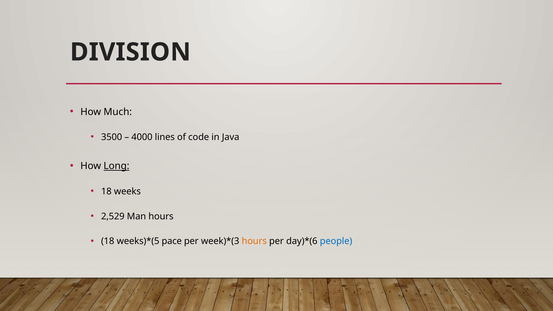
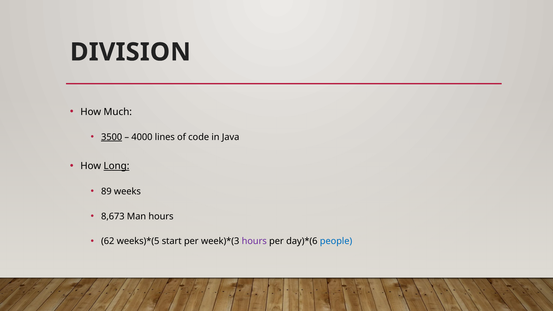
3500 underline: none -> present (112, 137)
18: 18 -> 89 (106, 191)
2,529: 2,529 -> 8,673 (113, 216)
18: 18 -> 62 (108, 241)
pace: pace -> start (172, 241)
hours colour: orange -> purple (254, 241)
